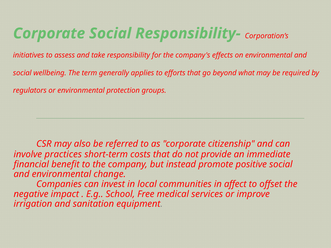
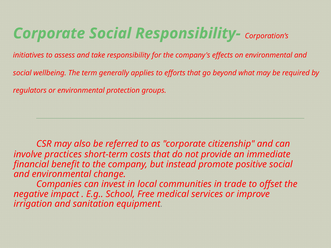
affect: affect -> trade (235, 184)
